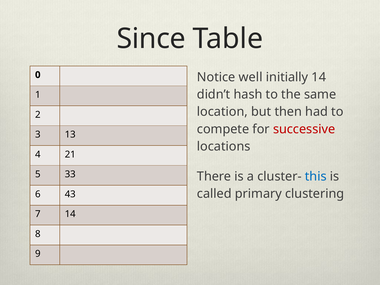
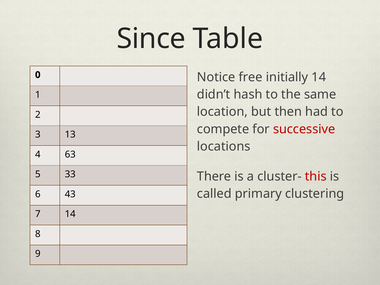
well: well -> free (251, 77)
21: 21 -> 63 (70, 154)
this colour: blue -> red (316, 176)
